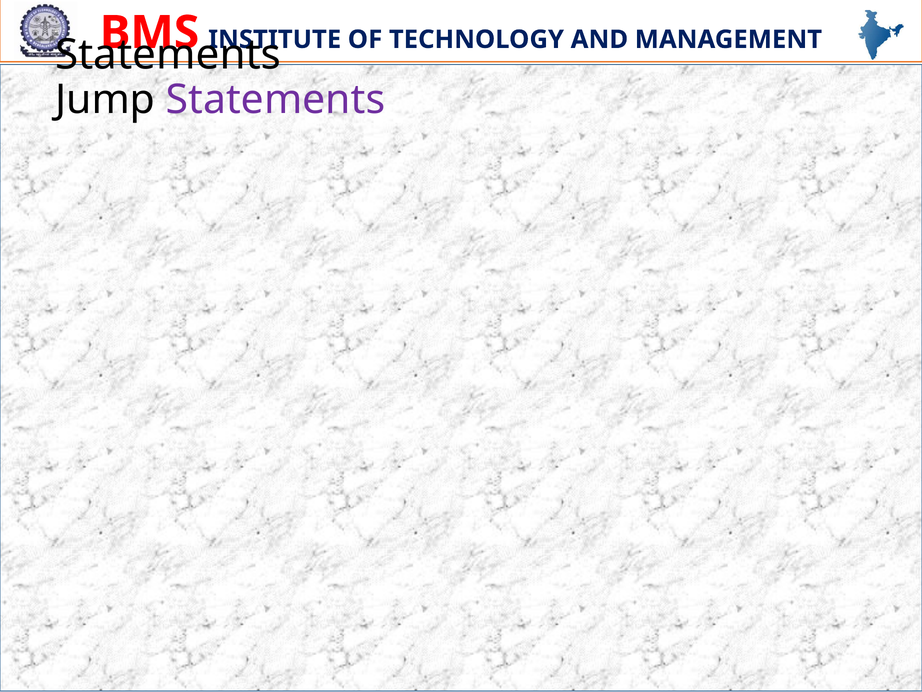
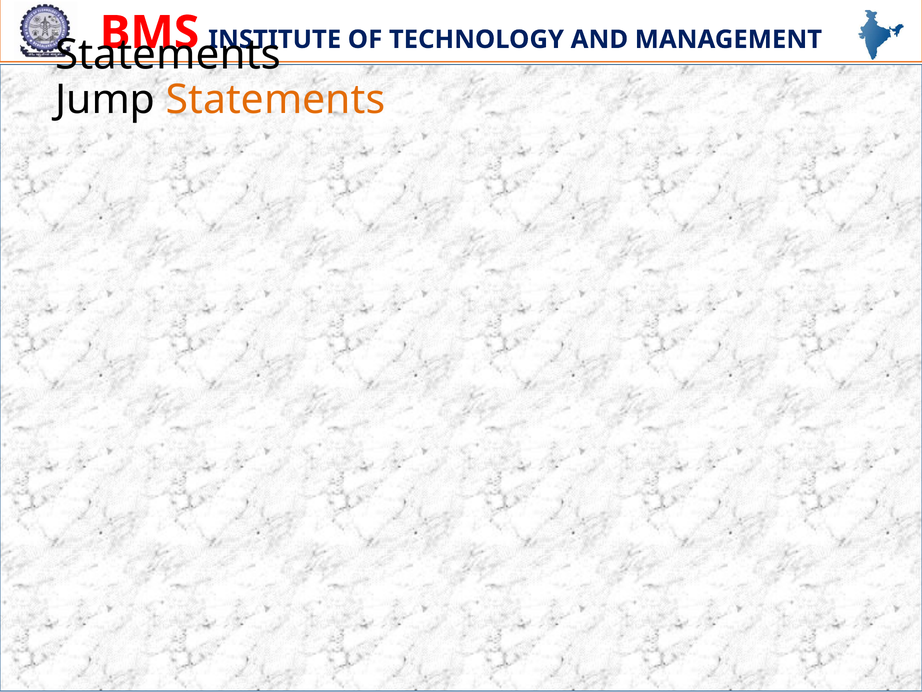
Statements colour: purple -> orange (276, 100)
